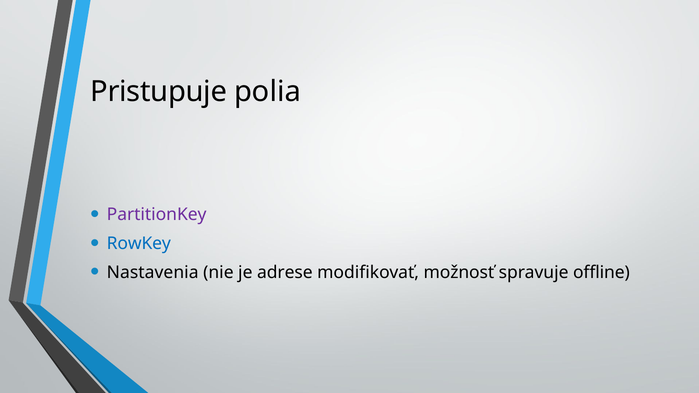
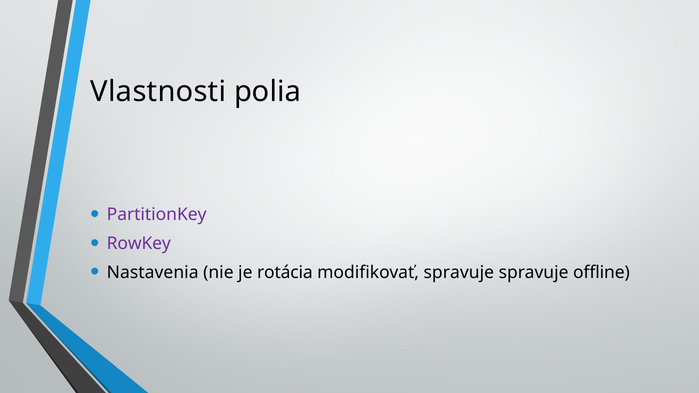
Pristupuje: Pristupuje -> Vlastnosti (158, 92)
RowKey colour: blue -> purple (139, 244)
adrese: adrese -> rotácia (285, 272)
modifikovať možnosť: možnosť -> spravuje (459, 272)
